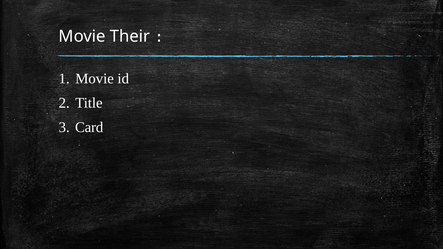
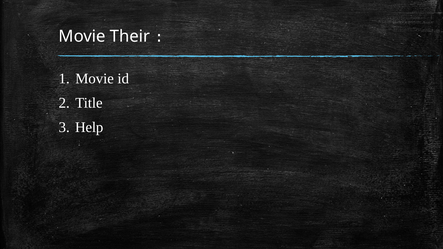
Card: Card -> Help (89, 127)
